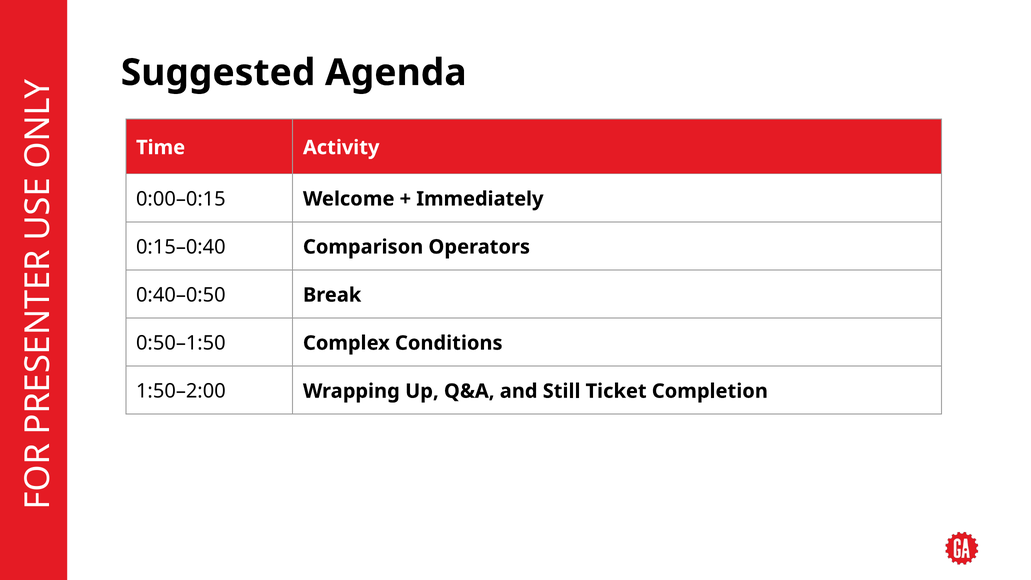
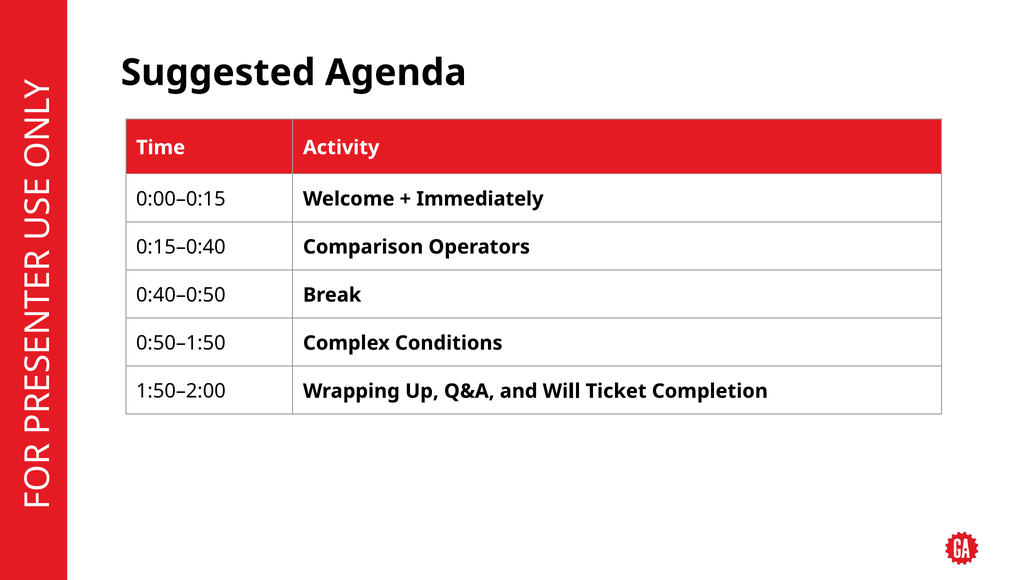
Still: Still -> Will (561, 391)
